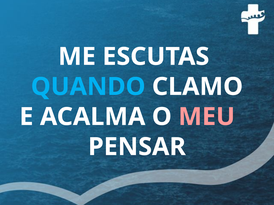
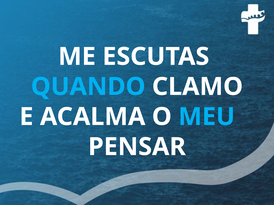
MEU colour: pink -> light blue (207, 117)
